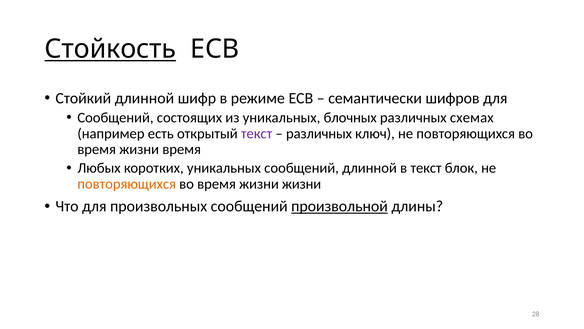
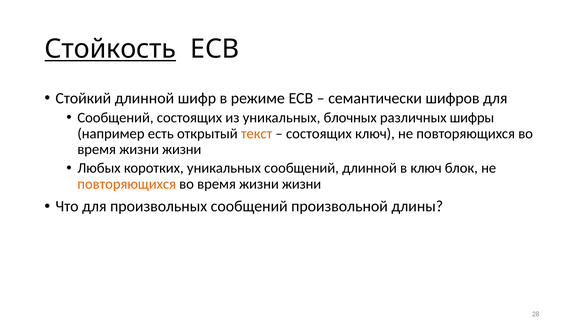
схемах: схемах -> шифры (472, 118)
текст colour: purple -> orange (257, 133)
различных: различных -> состоящих (319, 133)
время: время -> жизни (182, 149)
в текст: текст -> ключ (426, 168)
произвольной underline: present -> none (340, 206)
